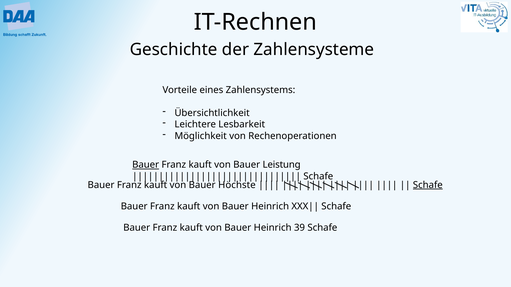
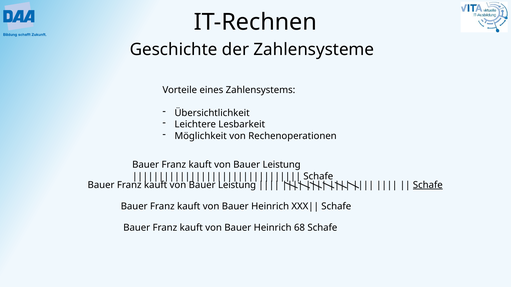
Bauer underline: present -> none (146, 165)
Höchste: Höchste -> Leistung (237, 185)
39: 39 -> 68 (299, 228)
